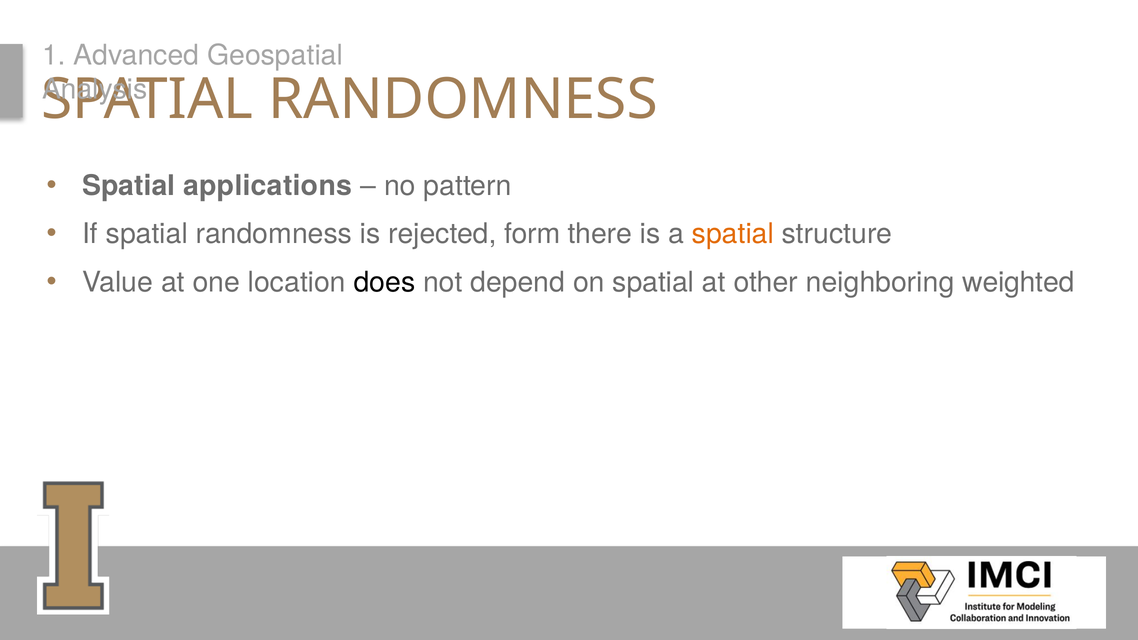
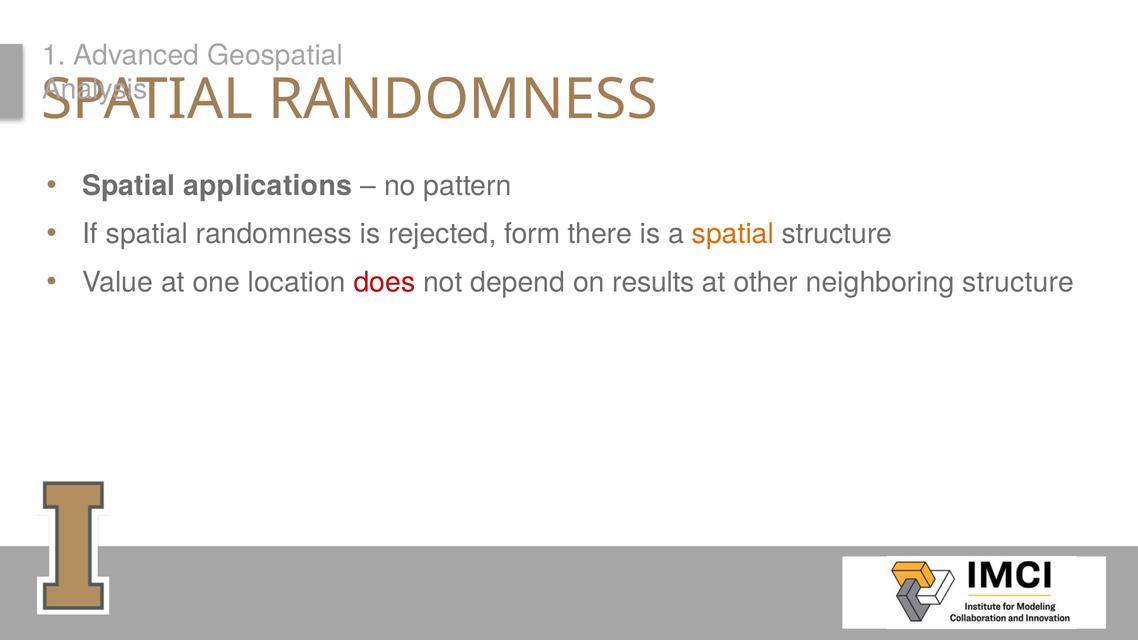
does colour: black -> red (384, 283)
on spatial: spatial -> results (653, 283)
neighboring weighted: weighted -> structure (1018, 283)
